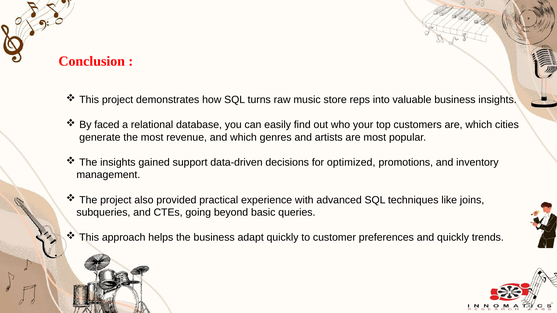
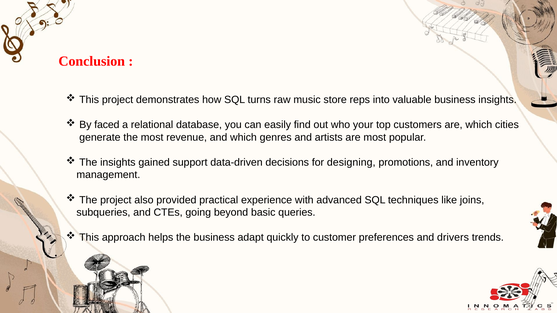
optimized: optimized -> designing (351, 163)
and quickly: quickly -> drivers (453, 238)
